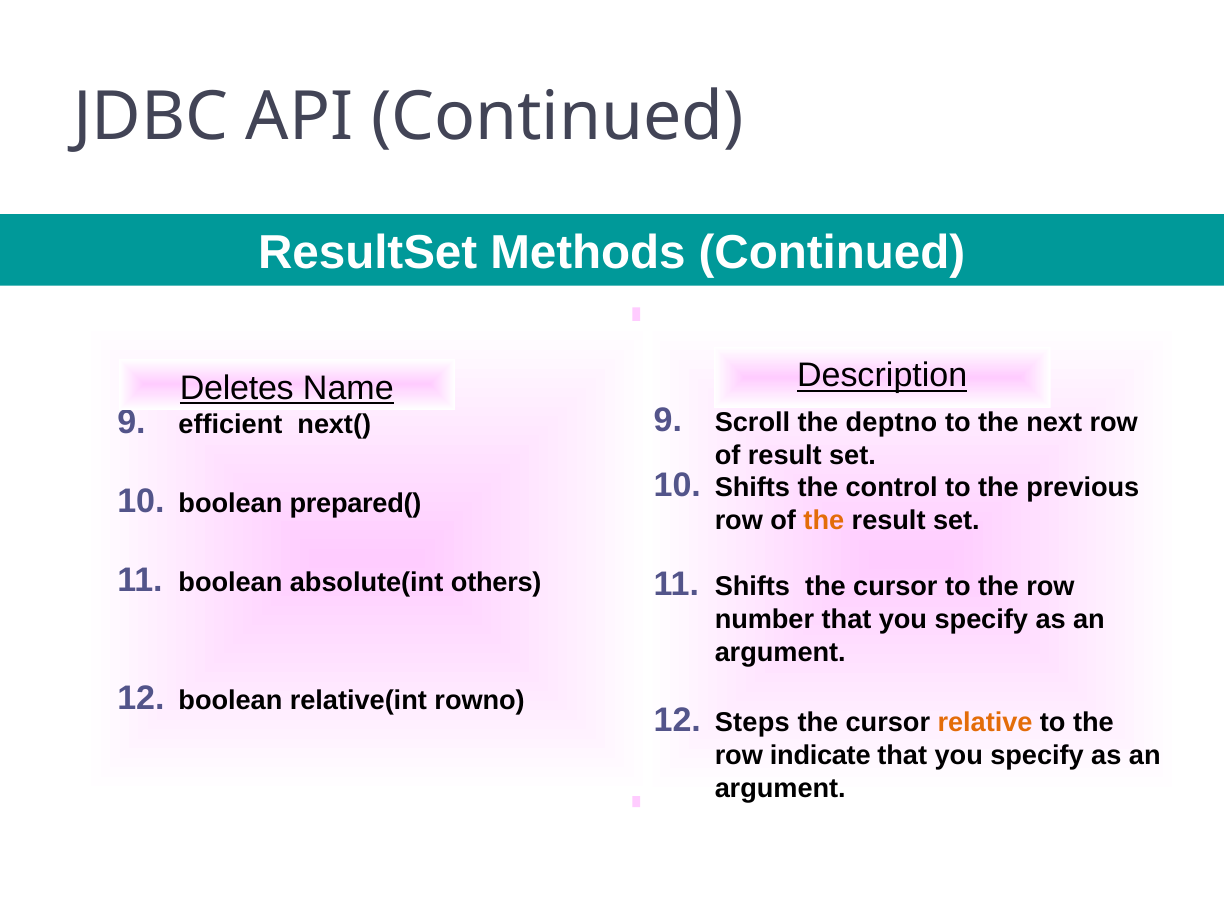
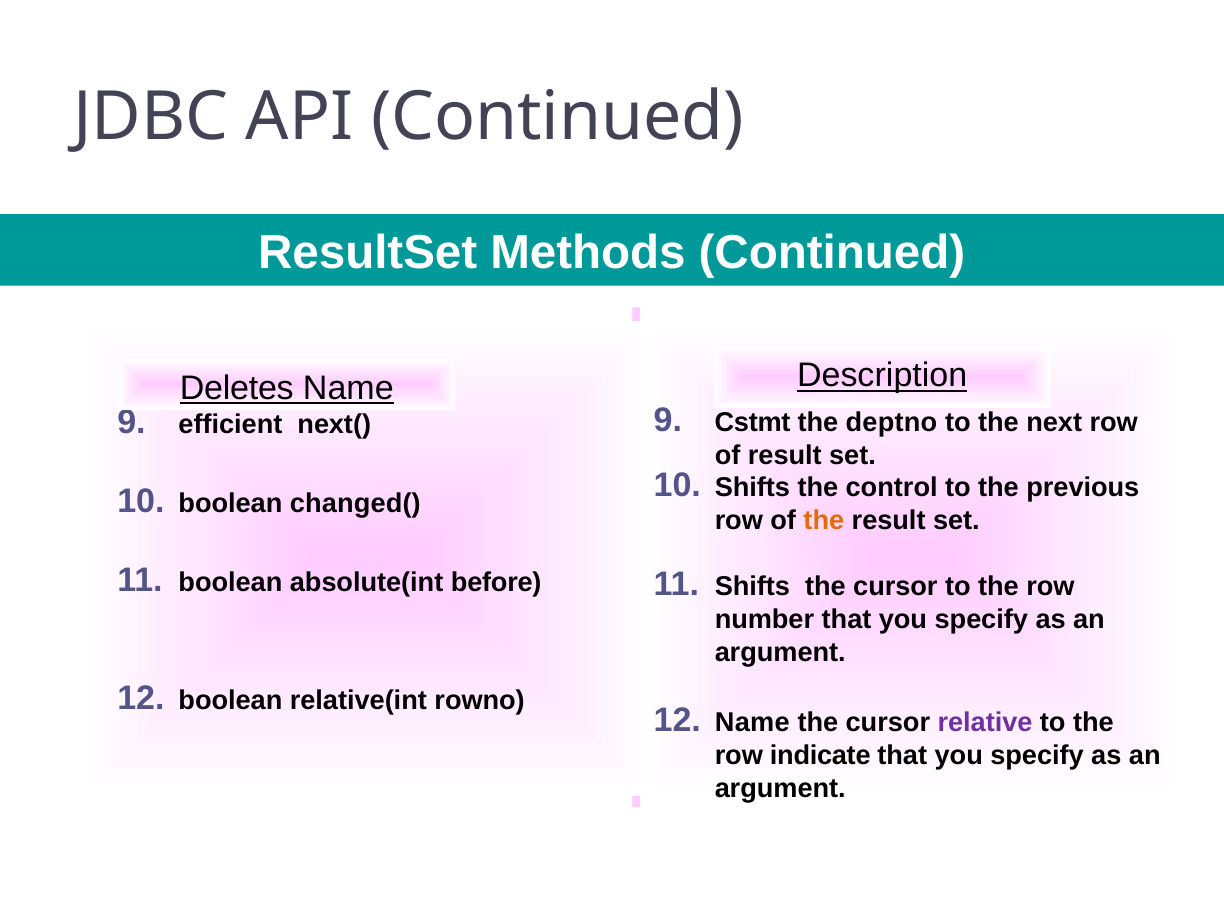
Scroll: Scroll -> Cstmt (753, 422)
prepared(: prepared( -> changed( (355, 503)
others: others -> before (496, 582)
Steps: Steps -> Name (752, 723)
relative colour: orange -> purple (985, 723)
